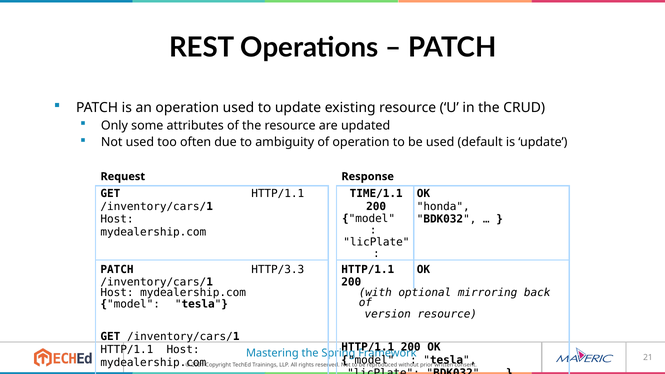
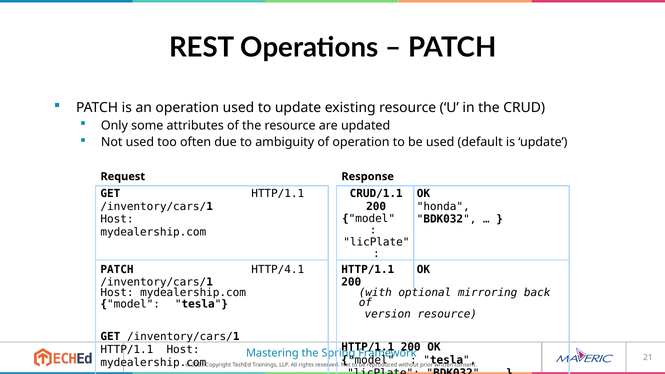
TIME/1.1: TIME/1.1 -> CRUD/1.1 (376, 194)
HTTP/3.3: HTTP/3.3 -> HTTP/4.1 (278, 270)
